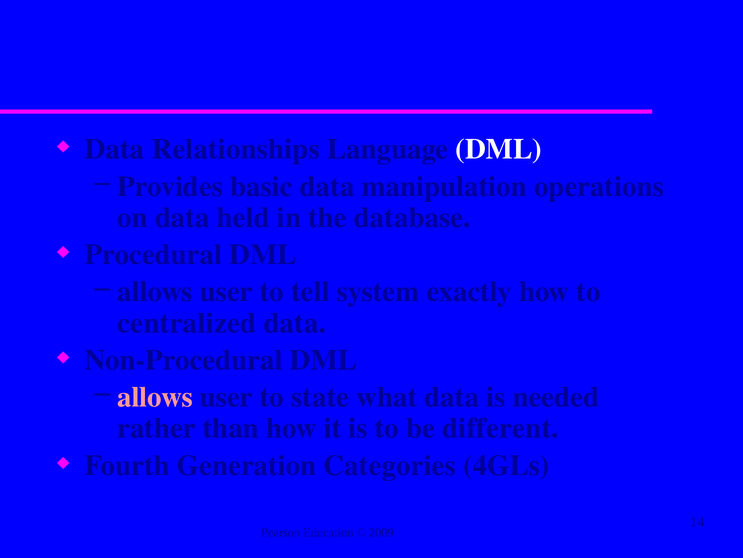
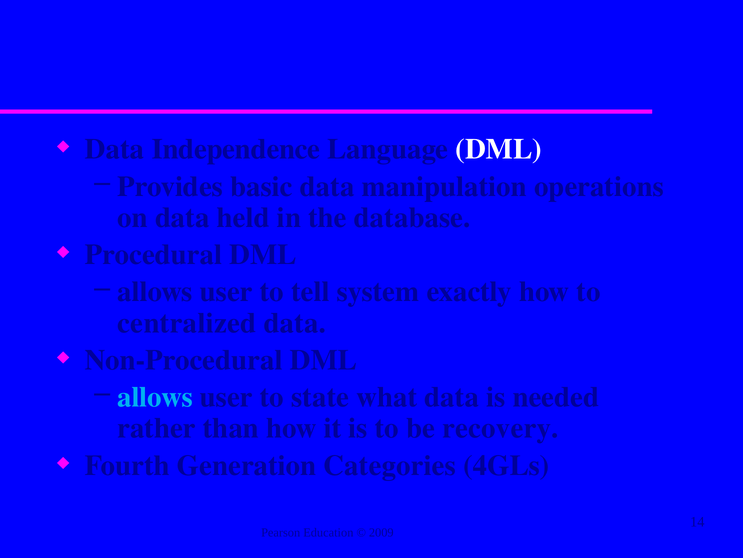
Relationships: Relationships -> Independence (236, 149)
allows colour: pink -> light blue (155, 397)
different: different -> recovery (500, 428)
